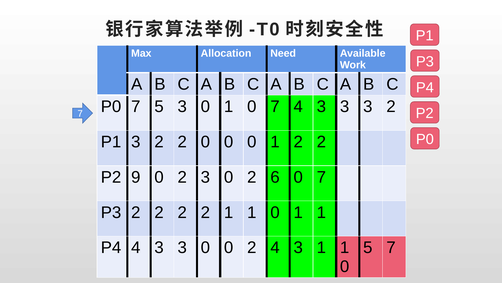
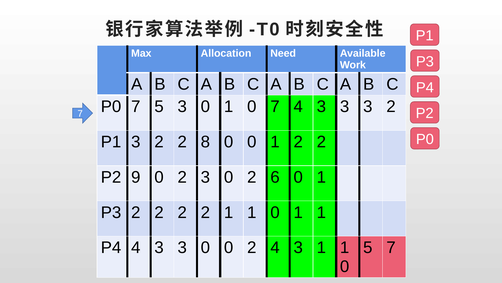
2 0: 0 -> 8 (205, 142)
6 0 7: 7 -> 1 (321, 177)
